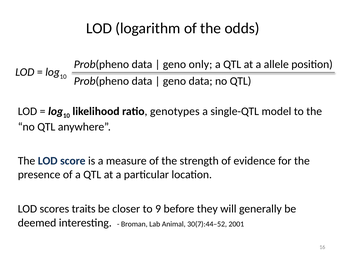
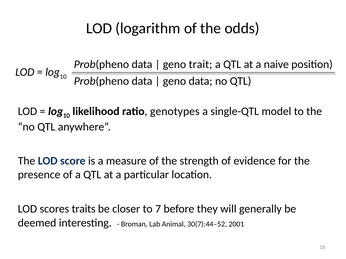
only: only -> trait (201, 65)
allele: allele -> naive (276, 65)
9: 9 -> 7 (158, 209)
